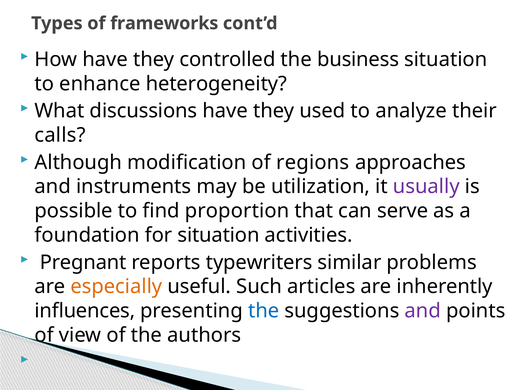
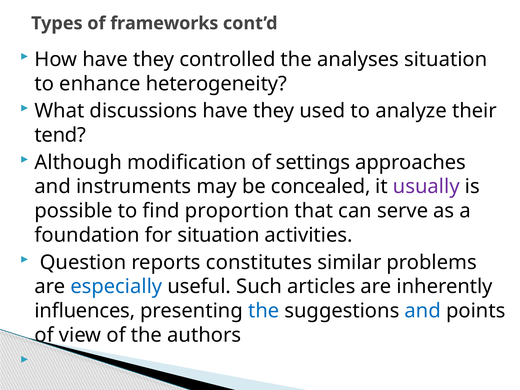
business: business -> analyses (358, 59)
calls: calls -> tend (60, 135)
regions: regions -> settings (313, 162)
utilization: utilization -> concealed (321, 187)
Pregnant: Pregnant -> Question (83, 262)
typewriters: typewriters -> constitutes (259, 262)
especially colour: orange -> blue (116, 287)
and colour: purple -> blue (423, 311)
